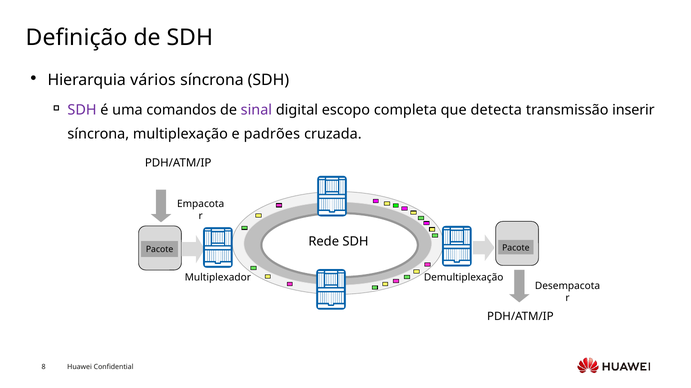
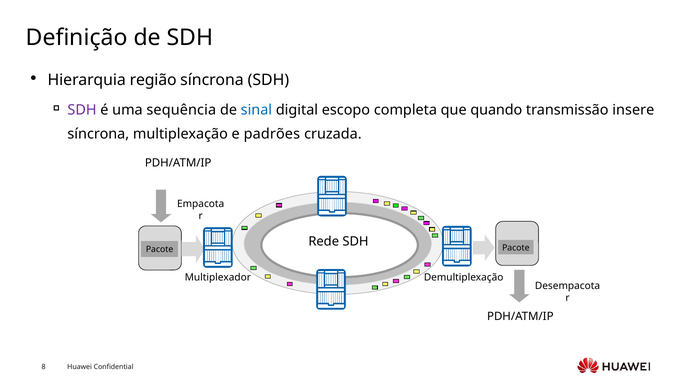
vários: vários -> região (153, 80)
comandos: comandos -> sequência (181, 110)
sinal colour: purple -> blue (256, 110)
detecta: detecta -> quando (496, 110)
inserir: inserir -> insere (633, 110)
